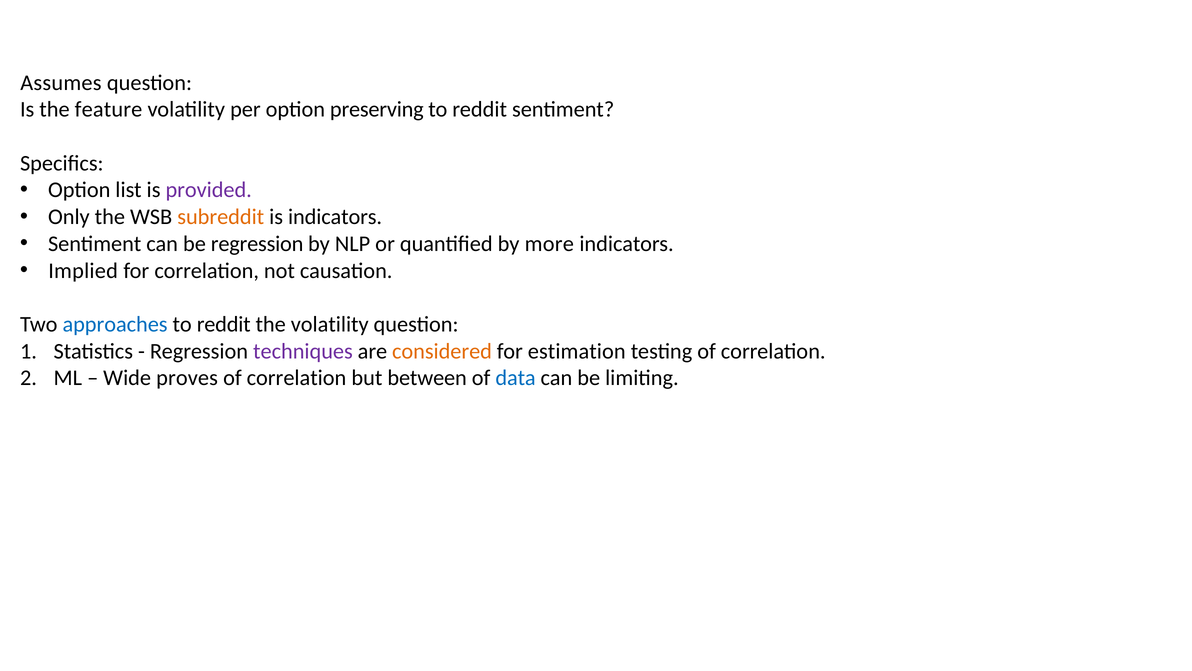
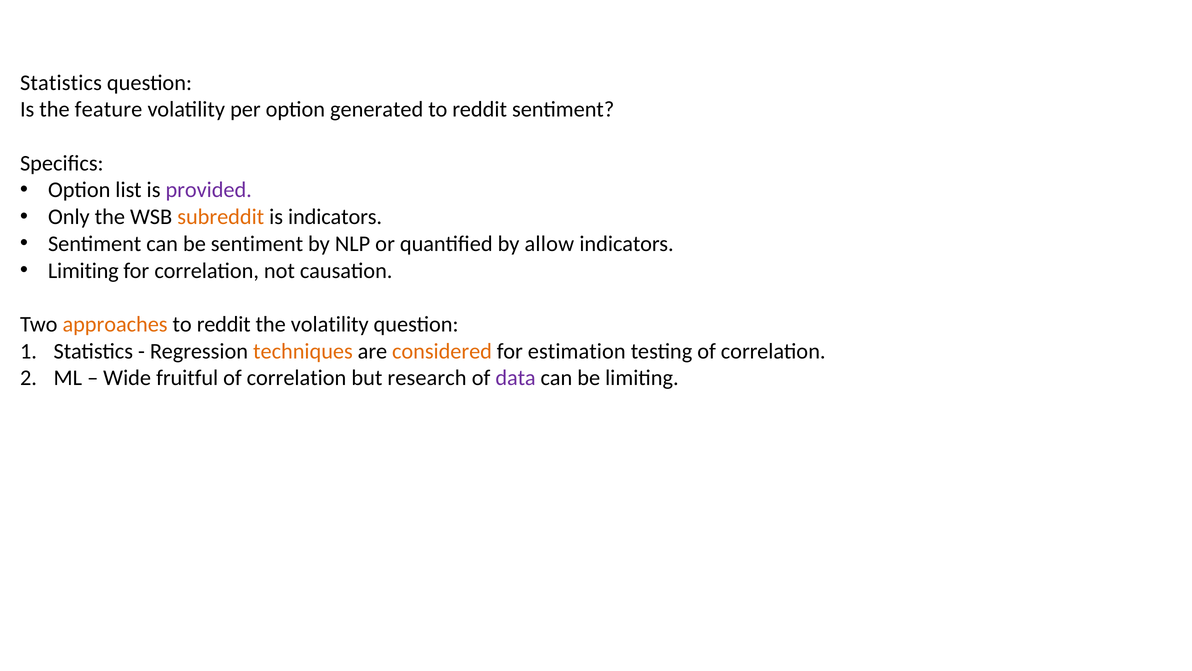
Assumes: Assumes -> Statistics (61, 83)
preserving: preserving -> generated (377, 110)
be regression: regression -> sentiment (257, 244)
more: more -> allow (549, 244)
Implied: Implied -> Limiting (83, 270)
approaches colour: blue -> orange (115, 324)
techniques colour: purple -> orange (303, 351)
proves: proves -> fruitful (187, 378)
between: between -> research (427, 378)
data colour: blue -> purple (516, 378)
